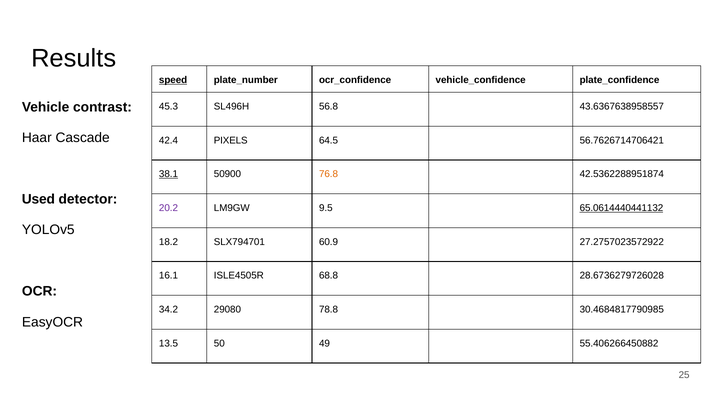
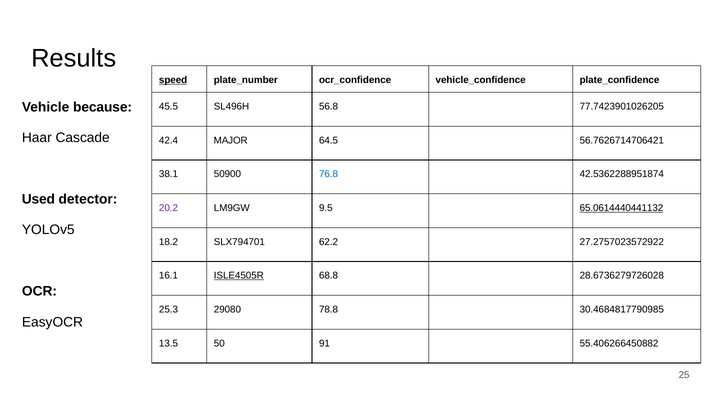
contrast: contrast -> because (103, 107)
45.3: 45.3 -> 45.5 (168, 107)
43.6367638958557: 43.6367638958557 -> 77.7423901026205 (622, 107)
PIXELS: PIXELS -> MAJOR (231, 140)
38.1 underline: present -> none (168, 174)
76.8 colour: orange -> blue (329, 174)
60.9: 60.9 -> 62.2 (329, 242)
ISLE4505R underline: none -> present (239, 276)
34.2: 34.2 -> 25.3 (168, 310)
49: 49 -> 91 (324, 344)
